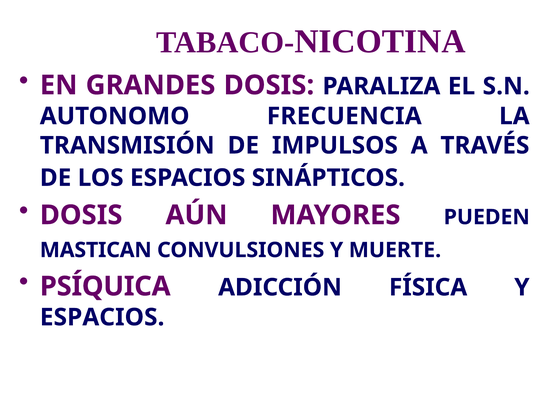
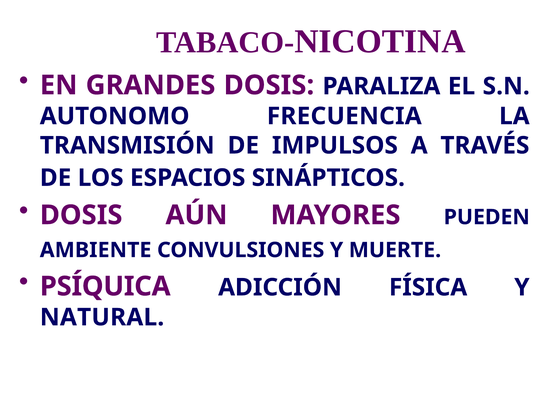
MASTICAN: MASTICAN -> AMBIENTE (96, 250)
ESPACIOS: ESPACIOS -> NATURAL (102, 317)
